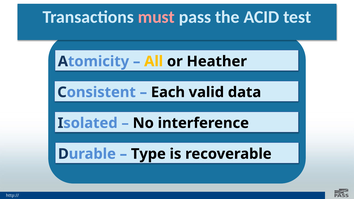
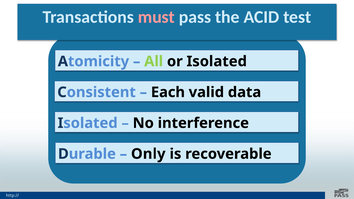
All colour: yellow -> light green (154, 61)
or Heather: Heather -> Isolated (217, 61)
Type: Type -> Only (148, 154)
